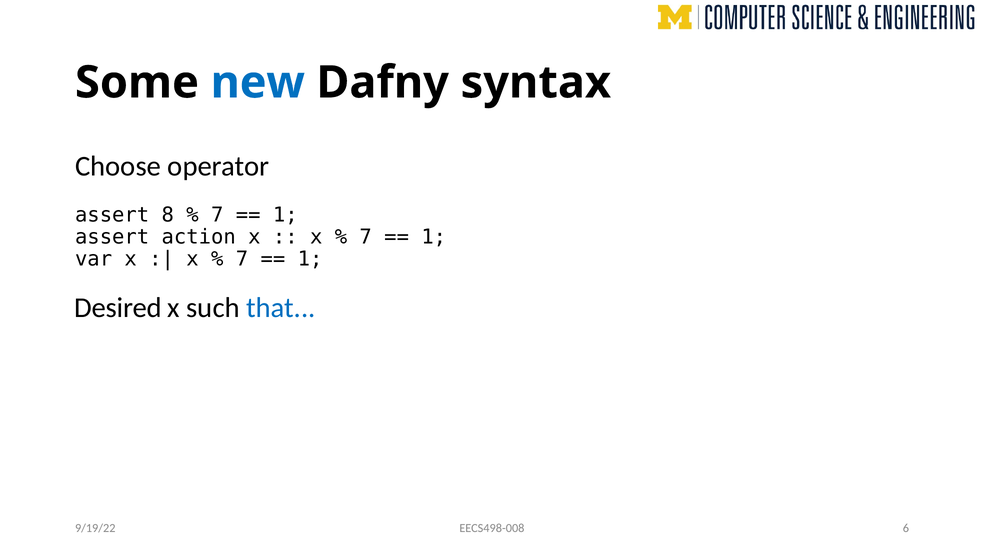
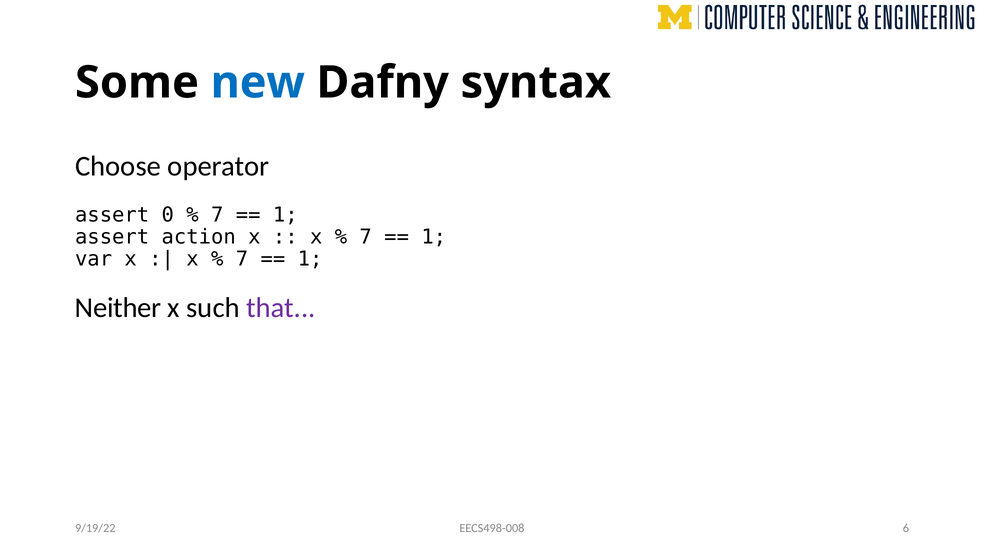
8: 8 -> 0 (168, 215)
Desired: Desired -> Neither (118, 308)
that colour: blue -> purple (281, 308)
